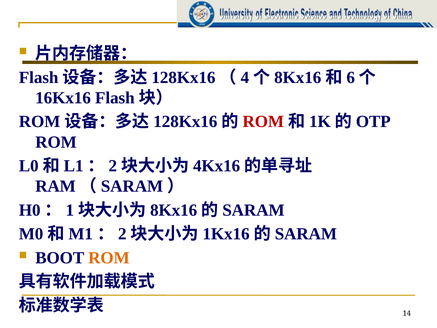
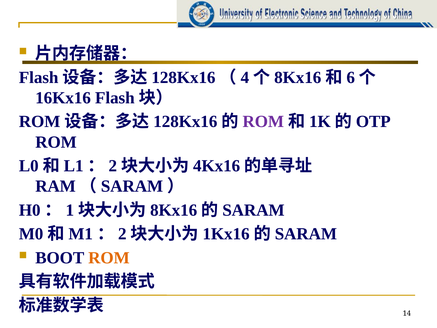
ROM colour: red -> purple (263, 122)
